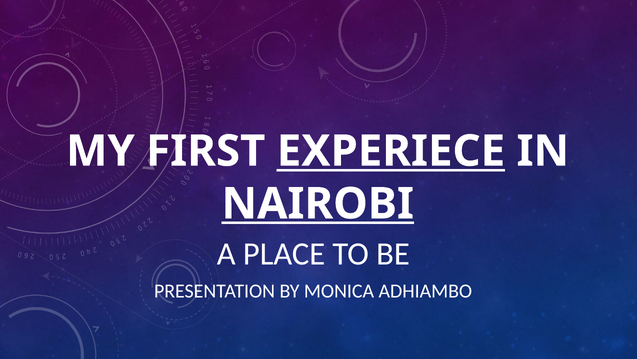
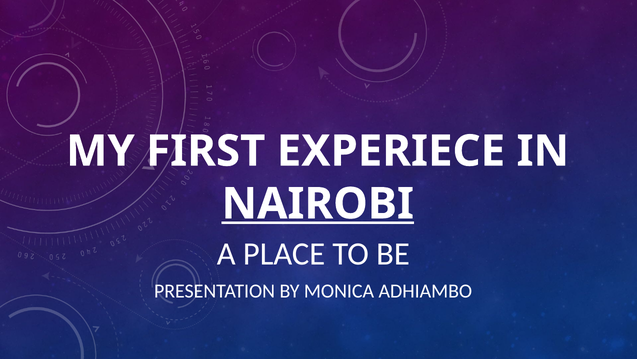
EXPERIECE underline: present -> none (391, 151)
